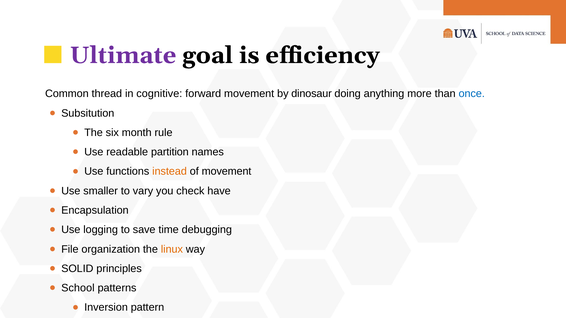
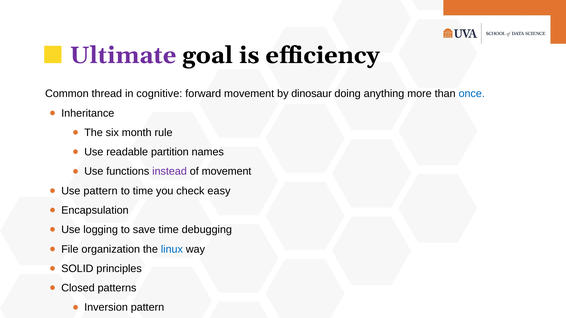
Subsitution: Subsitution -> Inheritance (88, 113)
instead colour: orange -> purple (170, 172)
Use smaller: smaller -> pattern (101, 191)
to vary: vary -> time (143, 191)
have: have -> easy (219, 191)
linux colour: orange -> blue (172, 249)
School: School -> Closed (78, 288)
